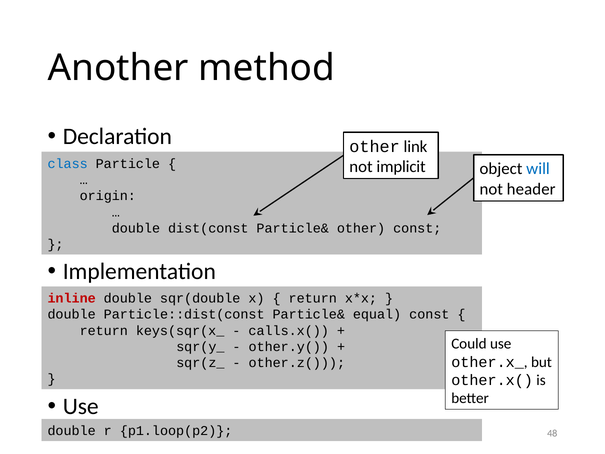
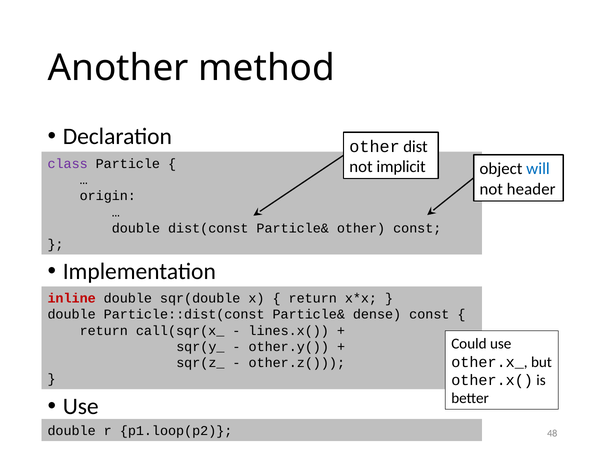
link: link -> dist (416, 146)
class colour: blue -> purple (68, 164)
equal: equal -> dense (377, 314)
keys(sqr(x_: keys(sqr(x_ -> call(sqr(x_ (180, 330)
calls.x(: calls.x( -> lines.x( (289, 330)
